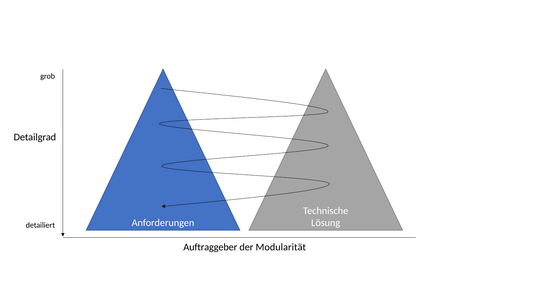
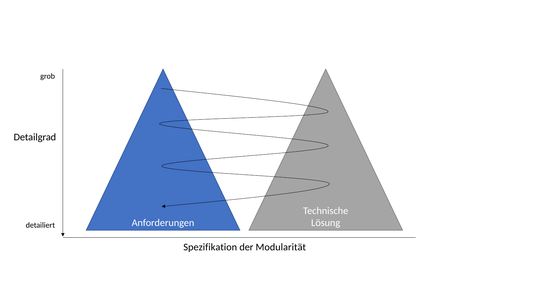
Auftraggeber: Auftraggeber -> Spezifikation (210, 247)
